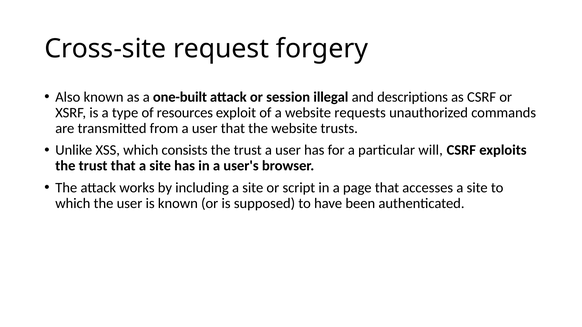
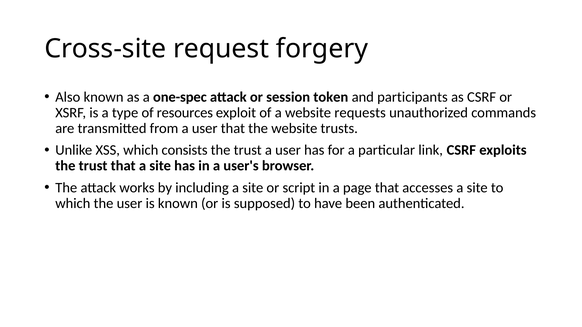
one-built: one-built -> one-spec (180, 97)
illegal: illegal -> token (331, 97)
descriptions: descriptions -> participants (412, 97)
will: will -> link (431, 150)
